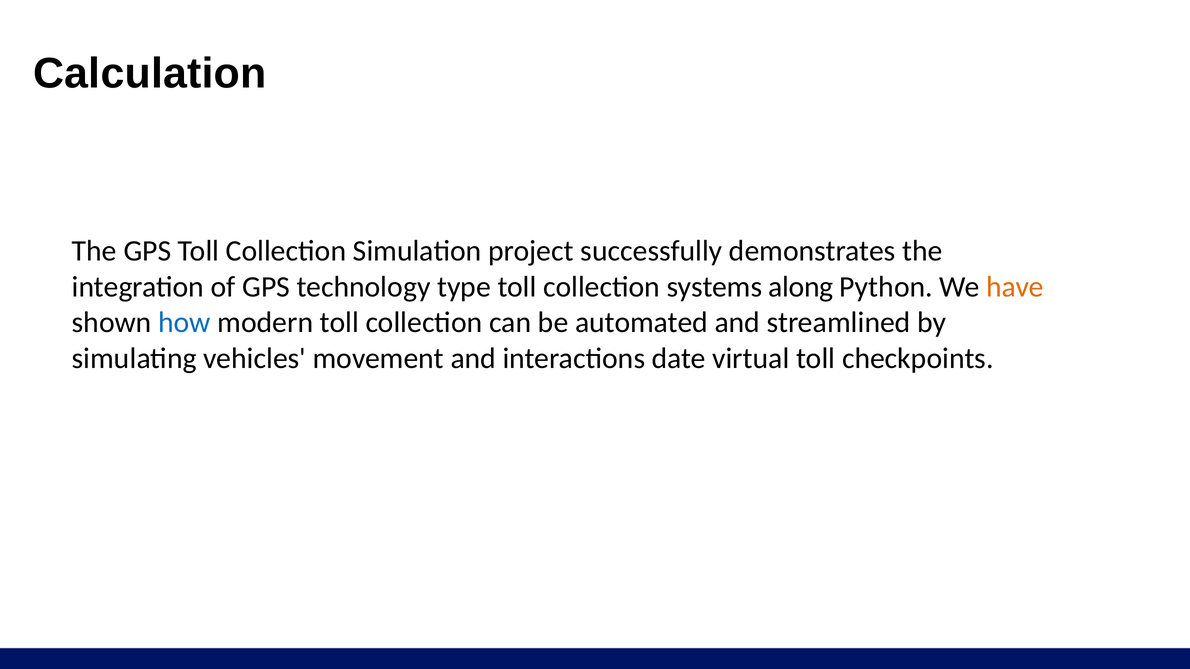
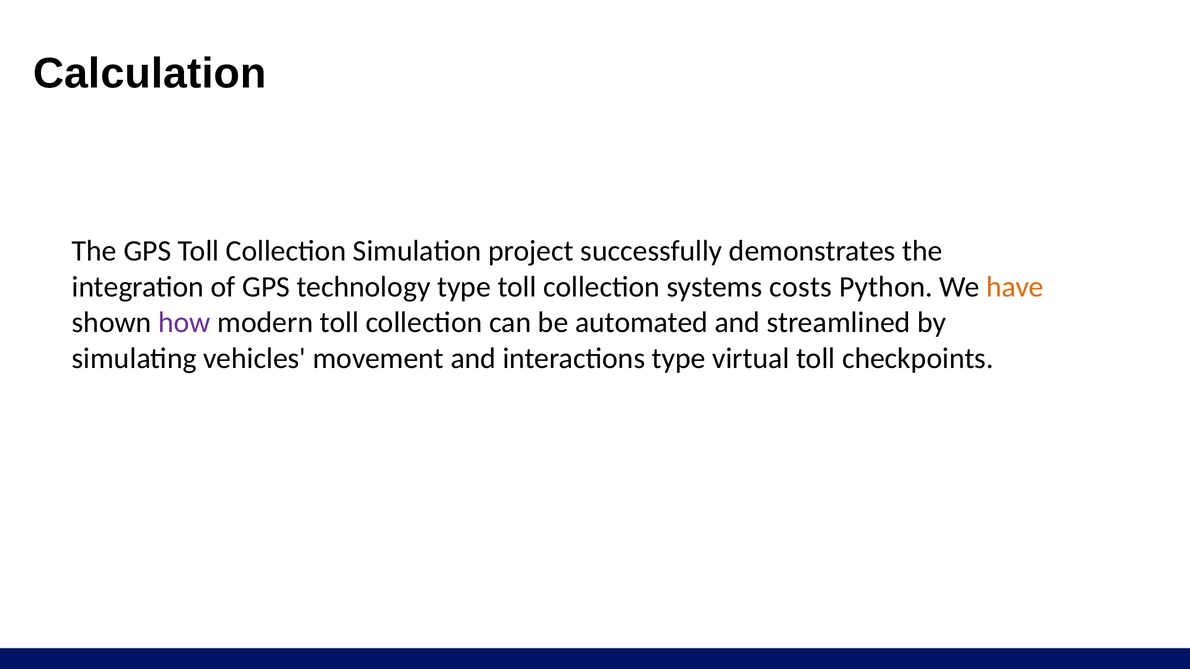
along: along -> costs (801, 287)
how colour: blue -> purple (184, 323)
interactions date: date -> type (679, 358)
